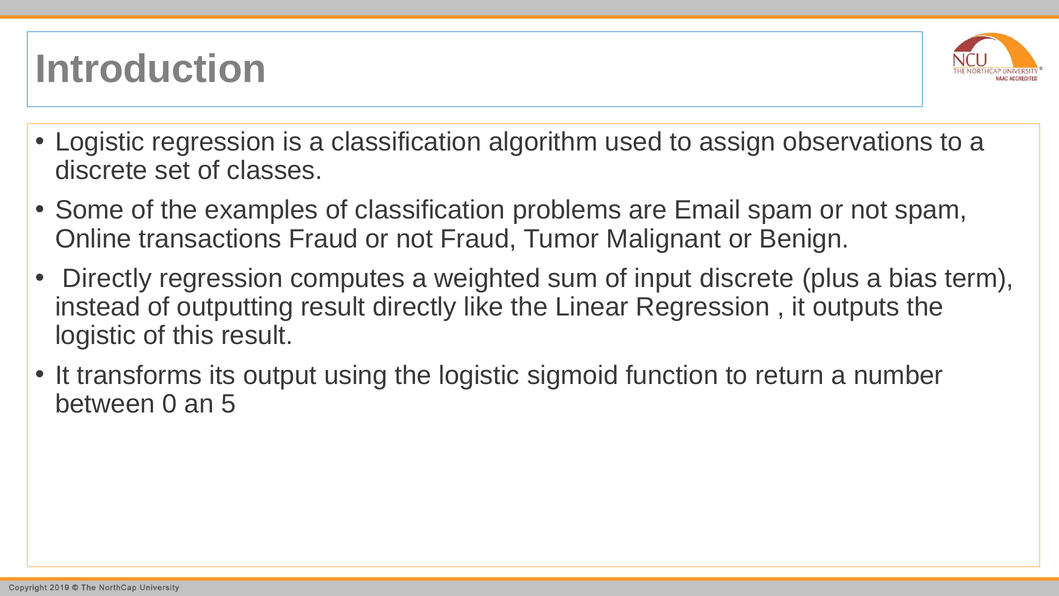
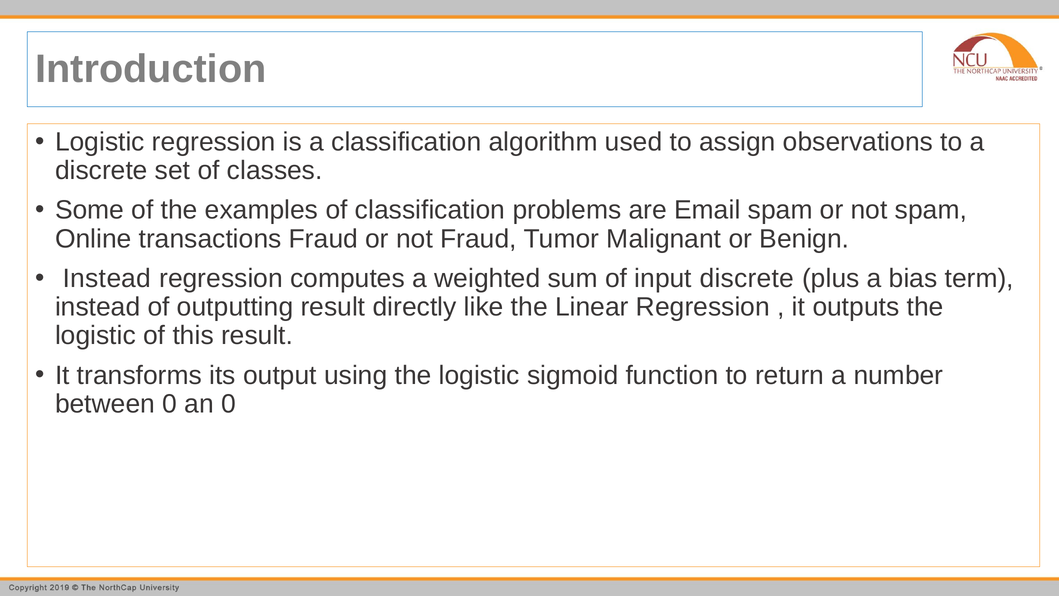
Directly: Directly -> Instead (107, 278)
an 5: 5 -> 0 (229, 404)
